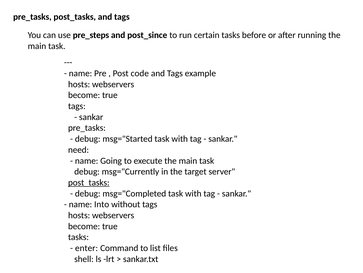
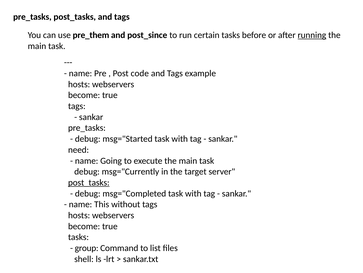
pre_steps: pre_steps -> pre_them (91, 35)
running underline: none -> present (312, 35)
Into: Into -> This (102, 204)
enter: enter -> group (87, 247)
